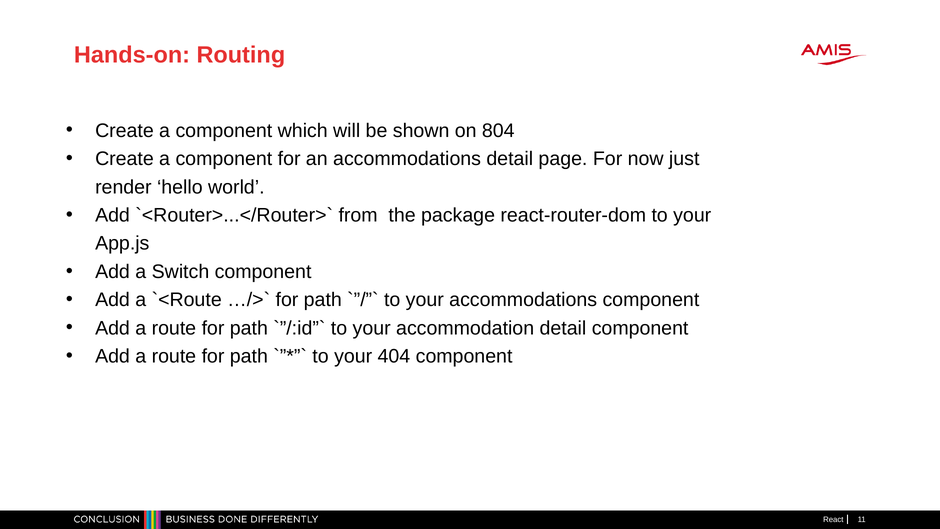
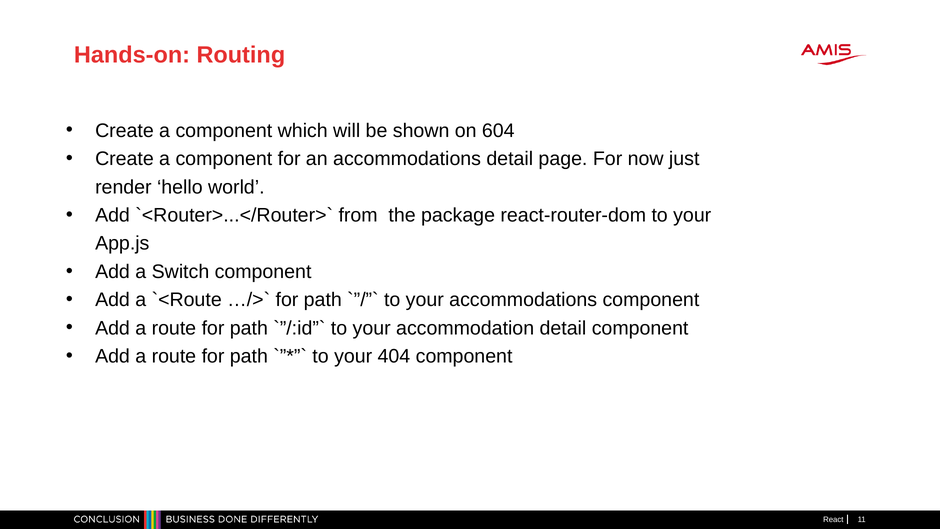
804: 804 -> 604 (498, 131)
